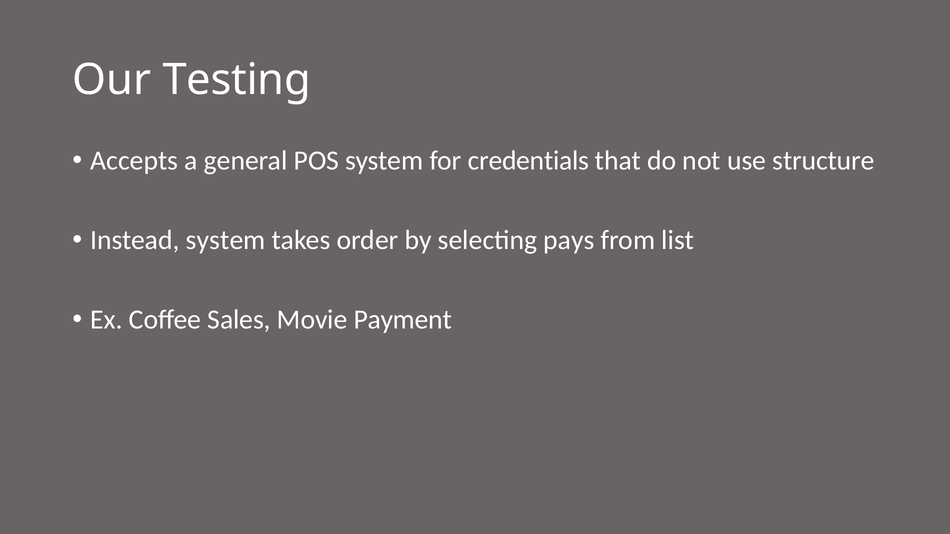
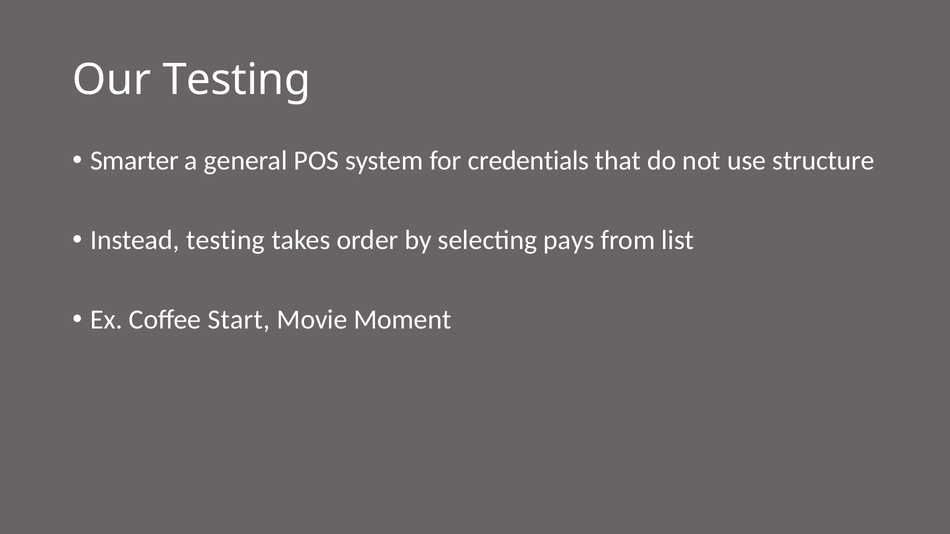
Accepts: Accepts -> Smarter (134, 161)
Instead system: system -> testing (226, 240)
Sales: Sales -> Start (239, 320)
Payment: Payment -> Moment (403, 320)
